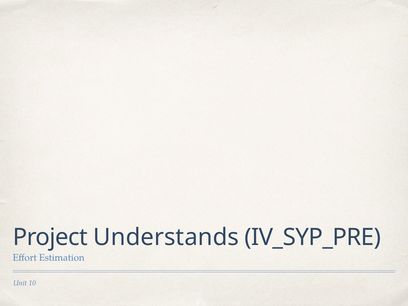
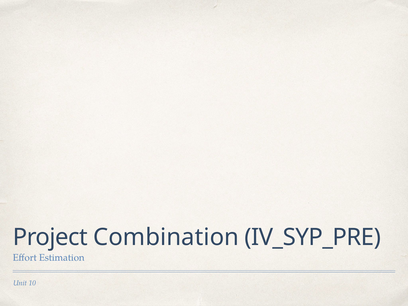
Understands: Understands -> Combination (166, 237)
